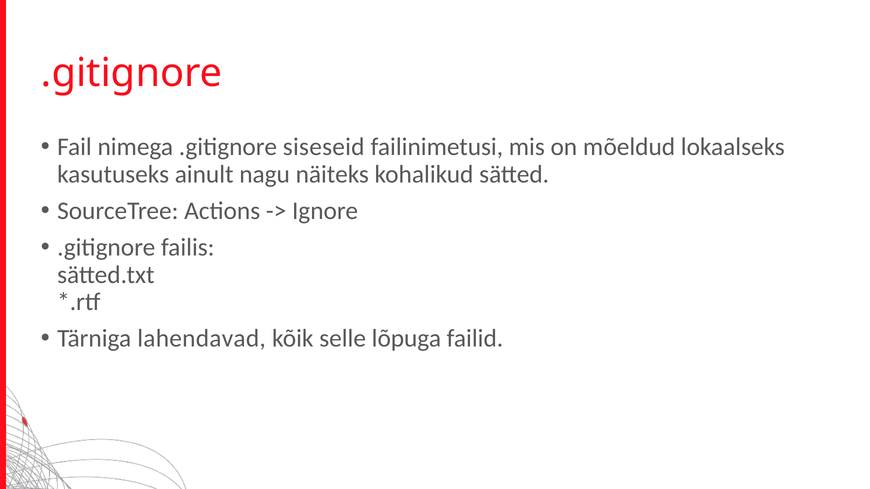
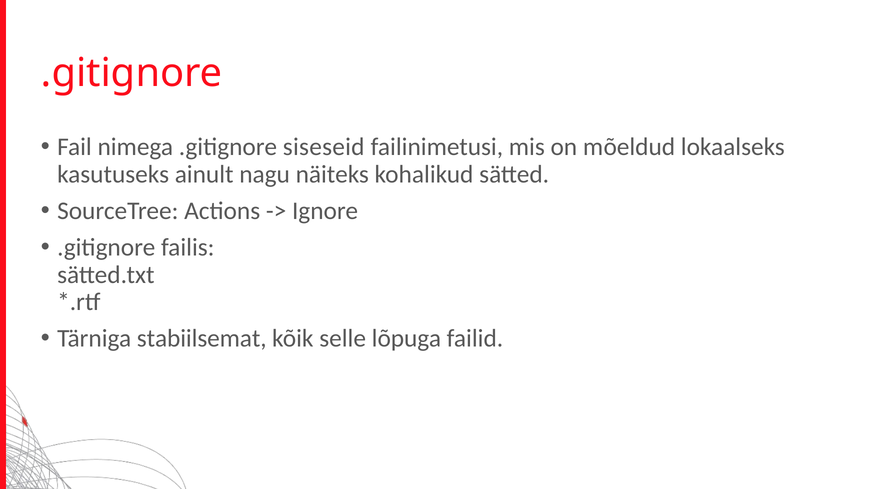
lahendavad: lahendavad -> stabiilsemat (202, 339)
